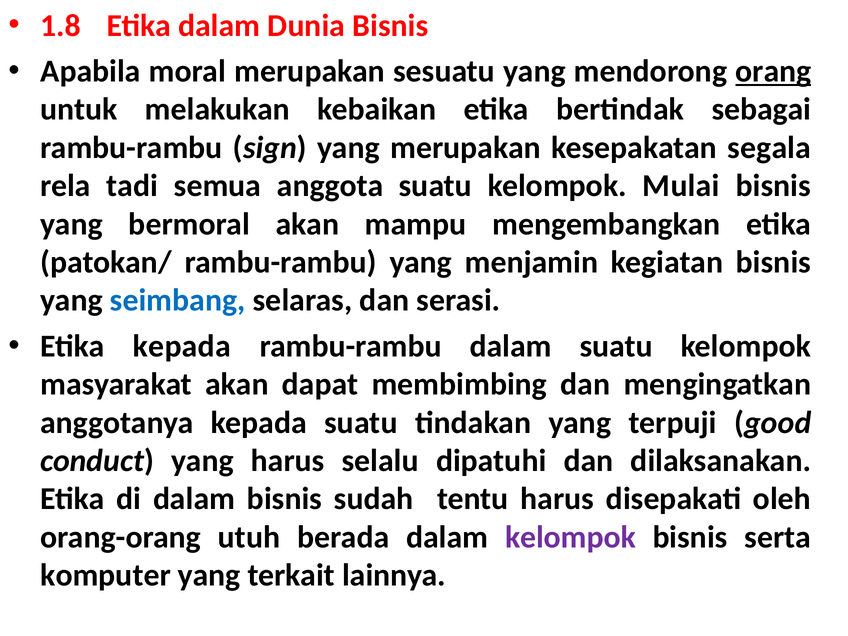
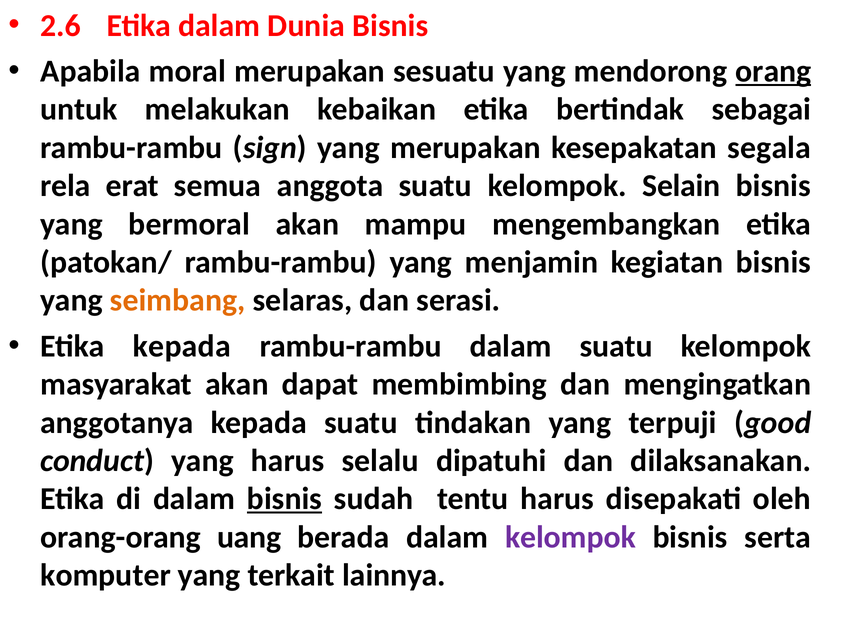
1.8: 1.8 -> 2.6 (61, 26)
tadi: tadi -> erat (132, 186)
Mulai: Mulai -> Selain (681, 186)
seimbang colour: blue -> orange (178, 300)
bisnis underline: none -> present (285, 499)
utuh: utuh -> uang (249, 537)
